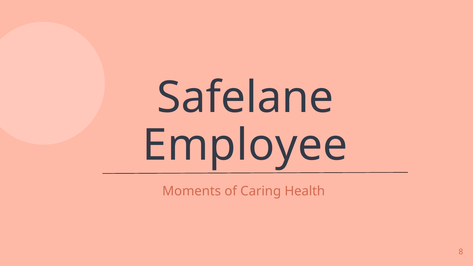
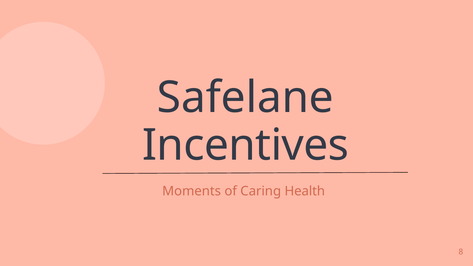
Employee: Employee -> Incentives (246, 145)
